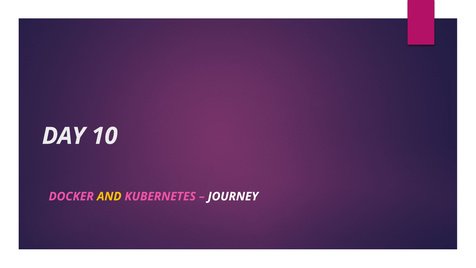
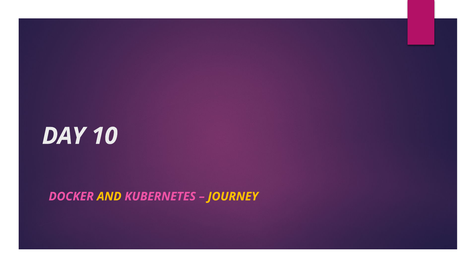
JOURNEY colour: white -> yellow (233, 196)
